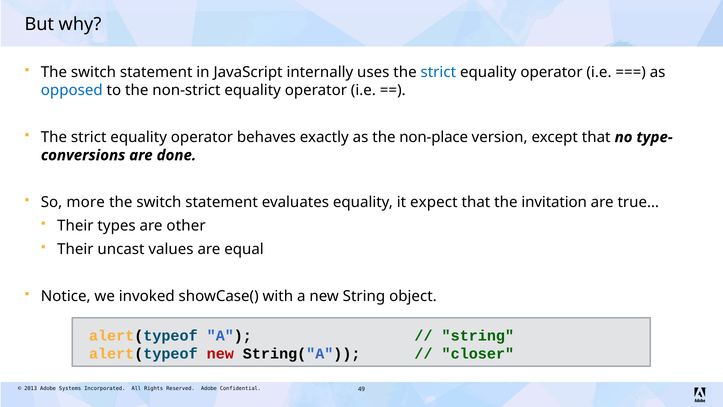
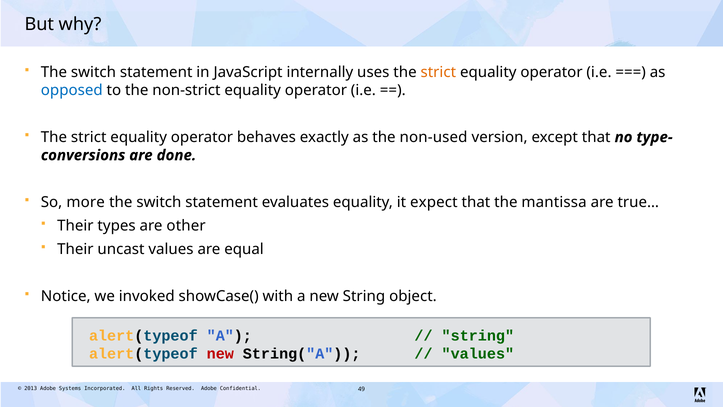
strict colour: blue -> orange (438, 72)
non-place: non-place -> non-used (434, 137)
invitation: invitation -> mantissa (554, 202)
closer: closer -> values (478, 353)
